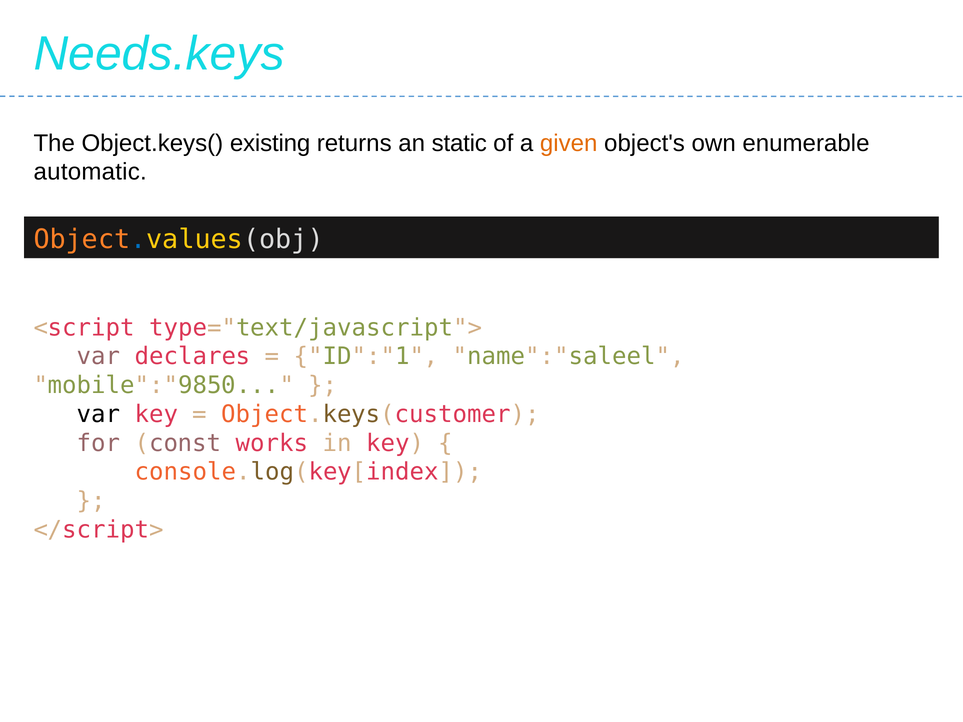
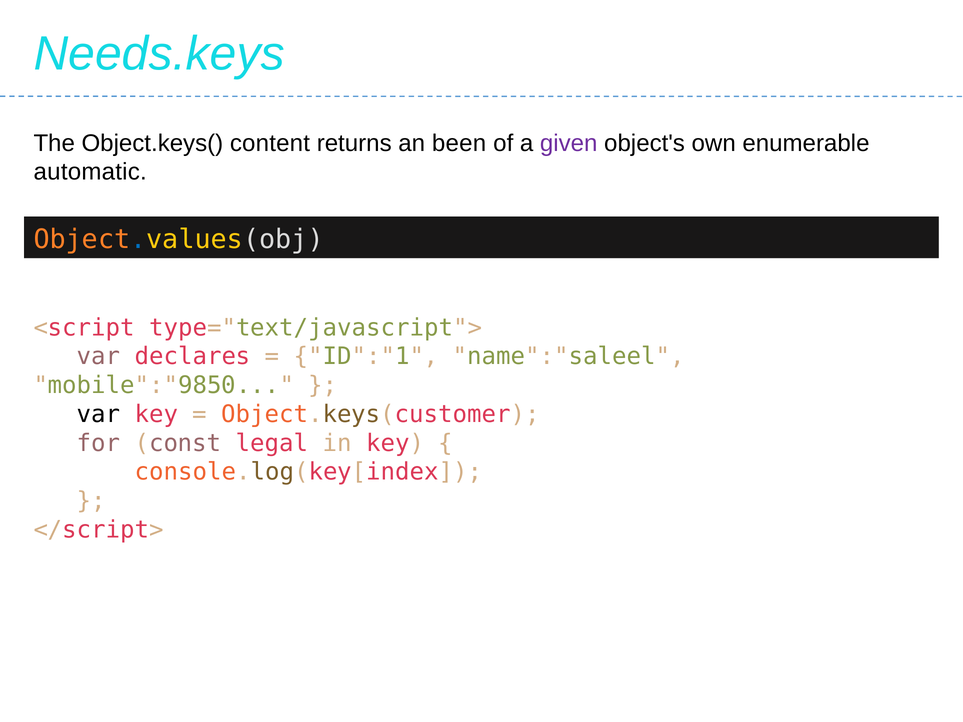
existing: existing -> content (270, 143)
static: static -> been (459, 143)
given colour: orange -> purple (569, 143)
works: works -> legal (272, 443)
